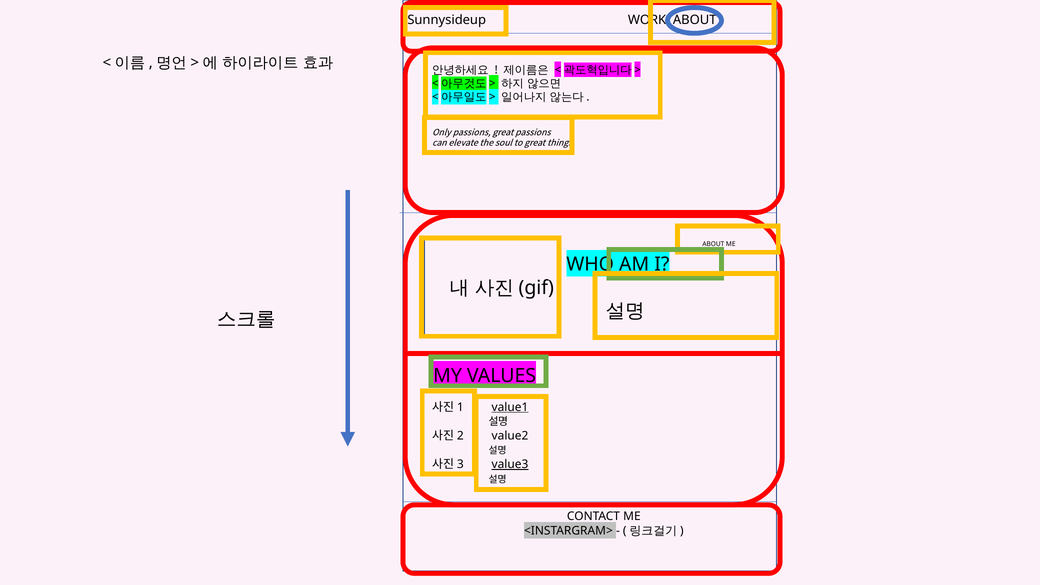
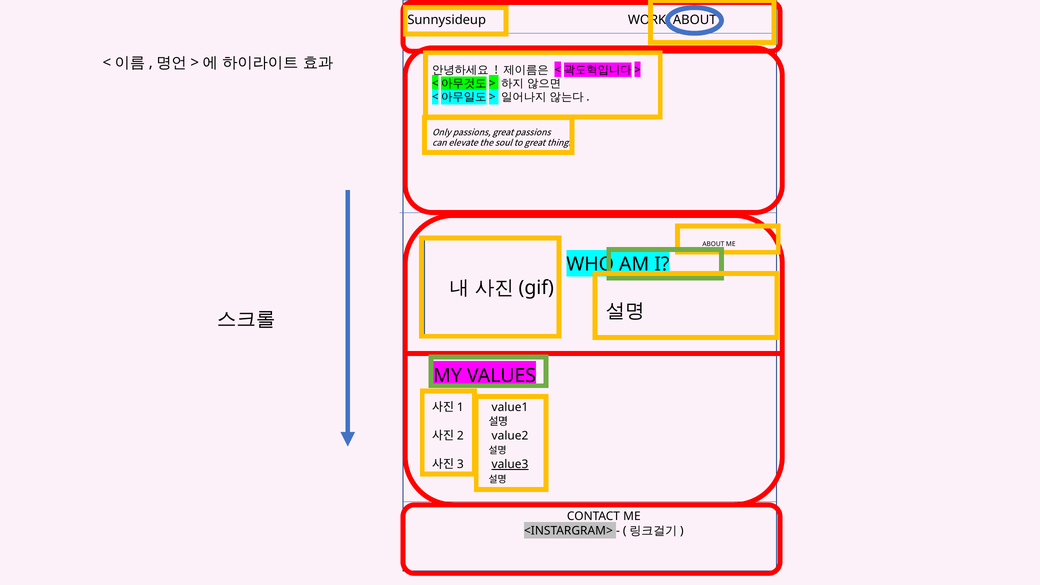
value1 underline: present -> none (510, 407)
